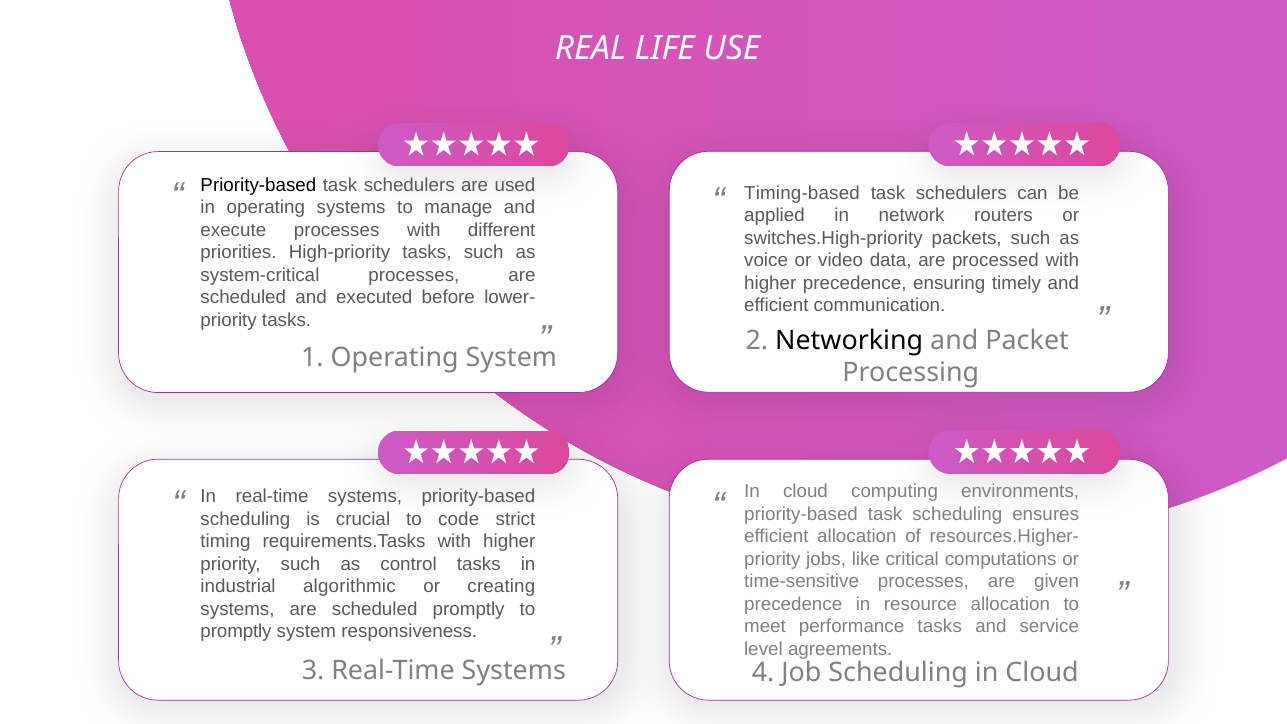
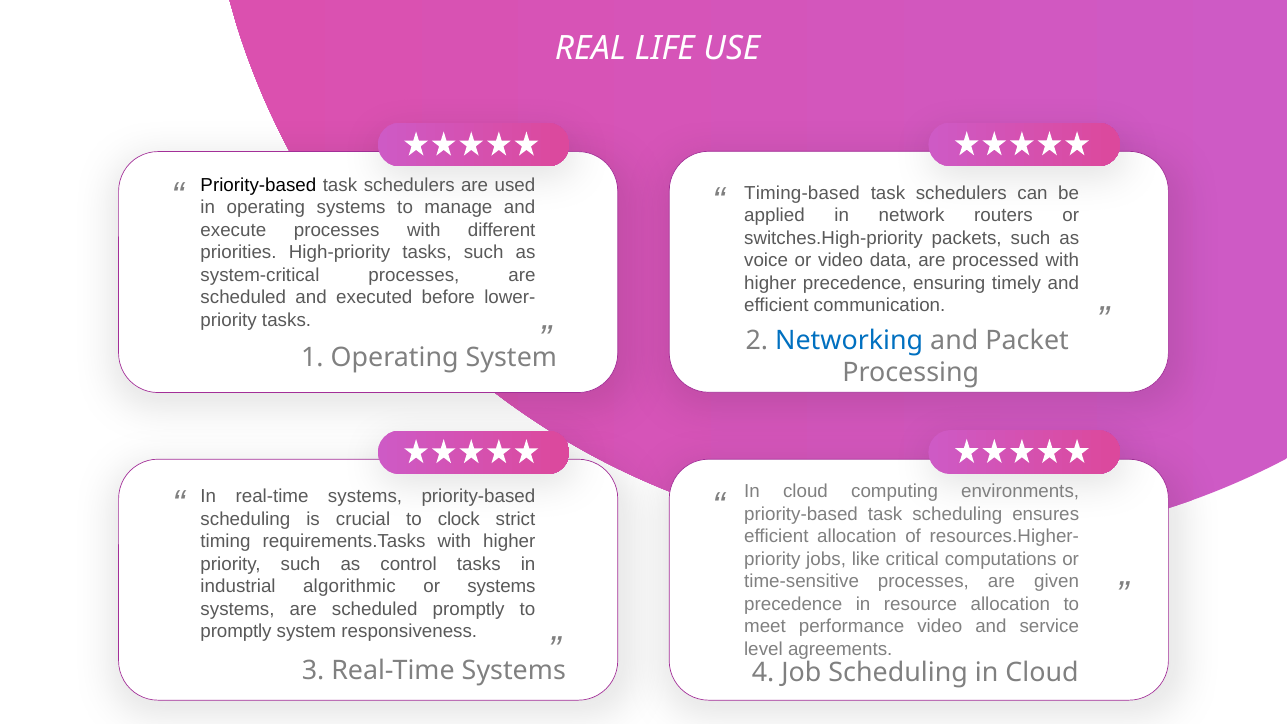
Networking colour: black -> blue (849, 340)
code: code -> clock (459, 519)
or creating: creating -> systems (501, 587)
performance tasks: tasks -> video (940, 627)
